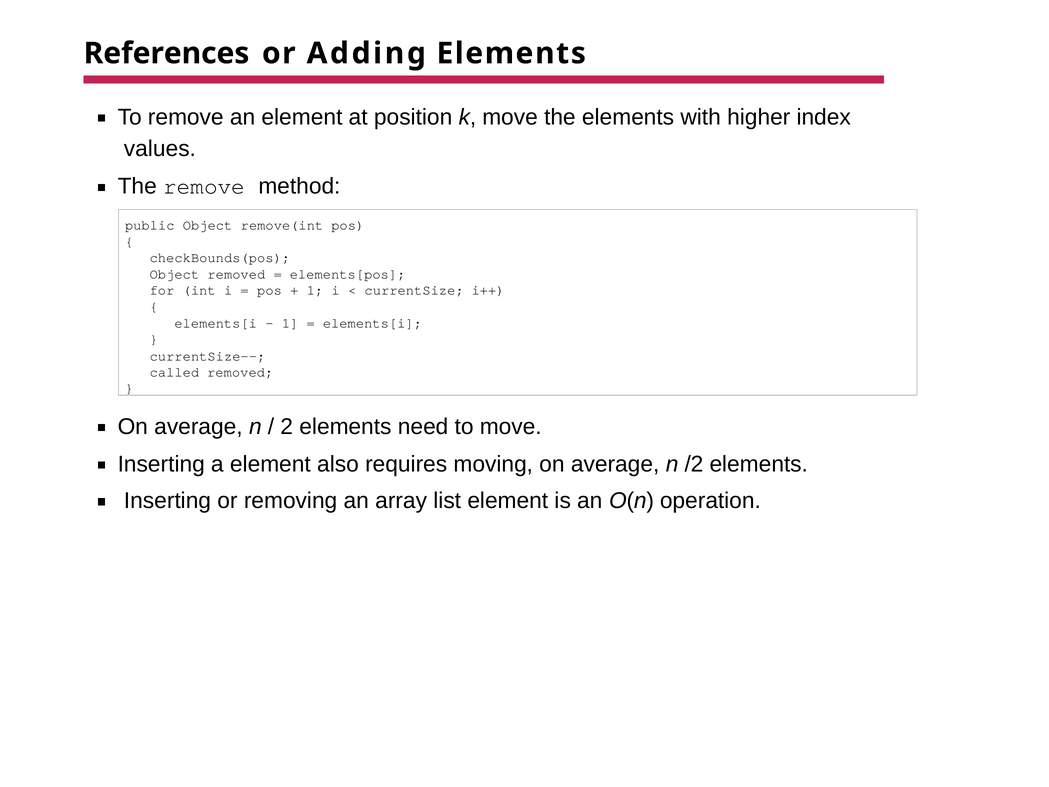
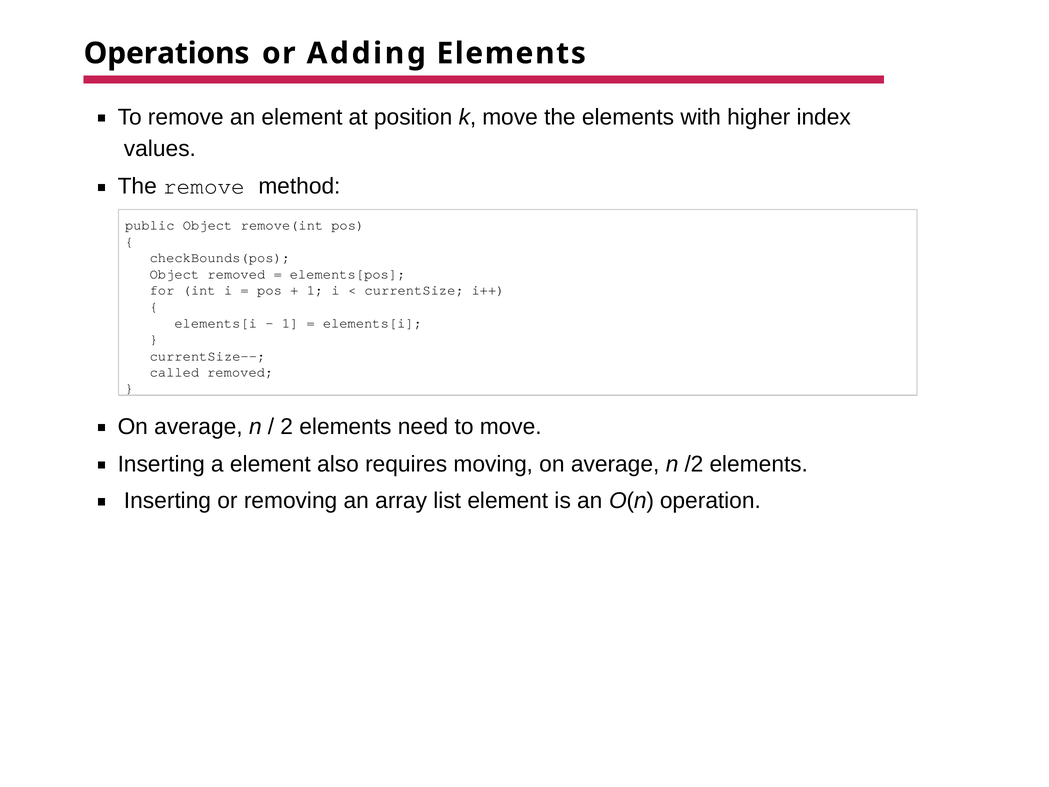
References: References -> Operations (167, 53)
